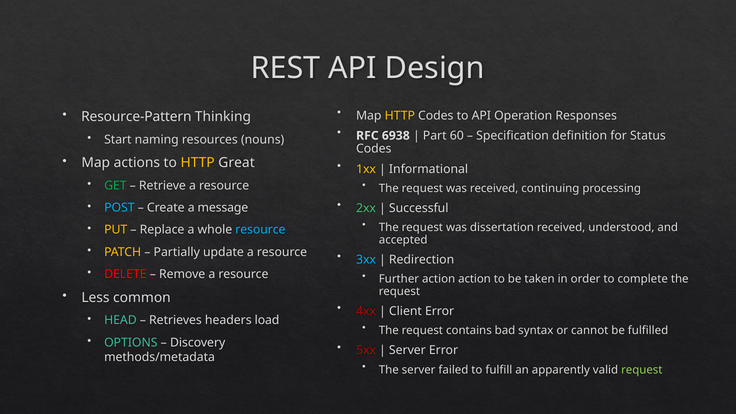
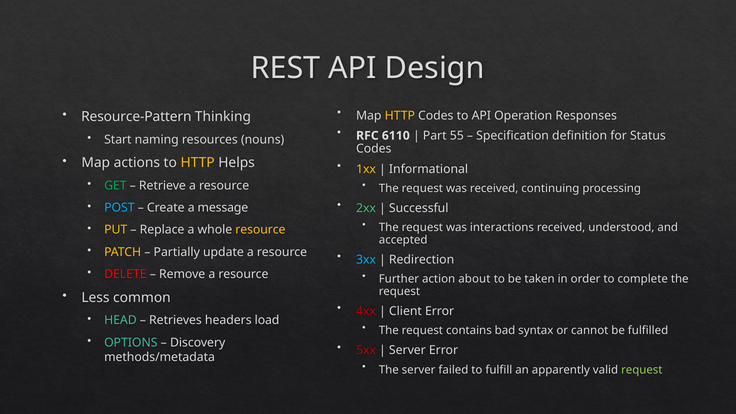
6938: 6938 -> 6110 (396, 136)
60: 60 -> 55 (457, 136)
Great: Great -> Helps (237, 163)
dissertation: dissertation -> interactions (502, 227)
resource colour: light blue -> yellow (260, 230)
action action: action -> about (474, 279)
